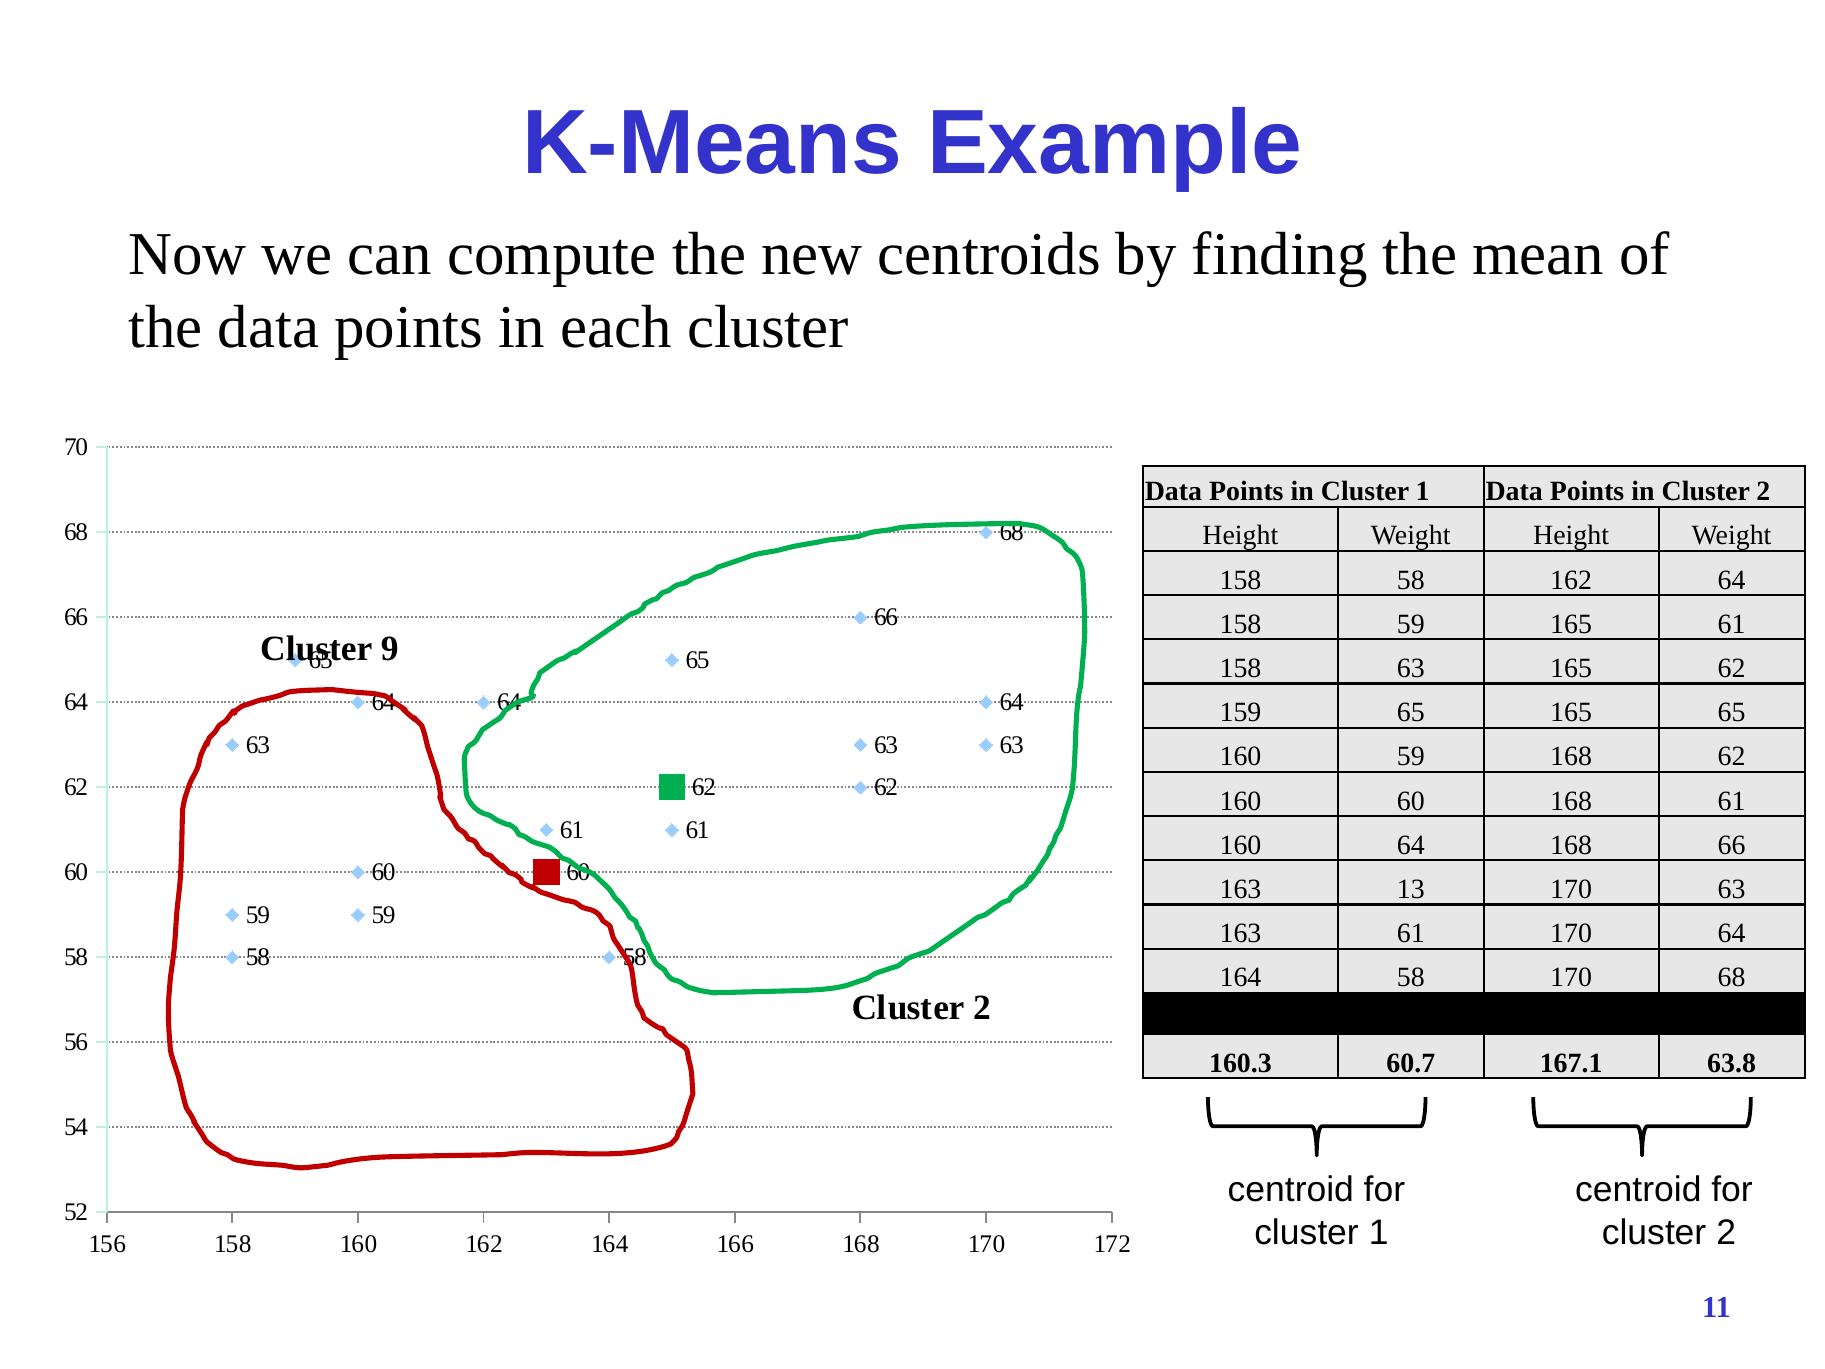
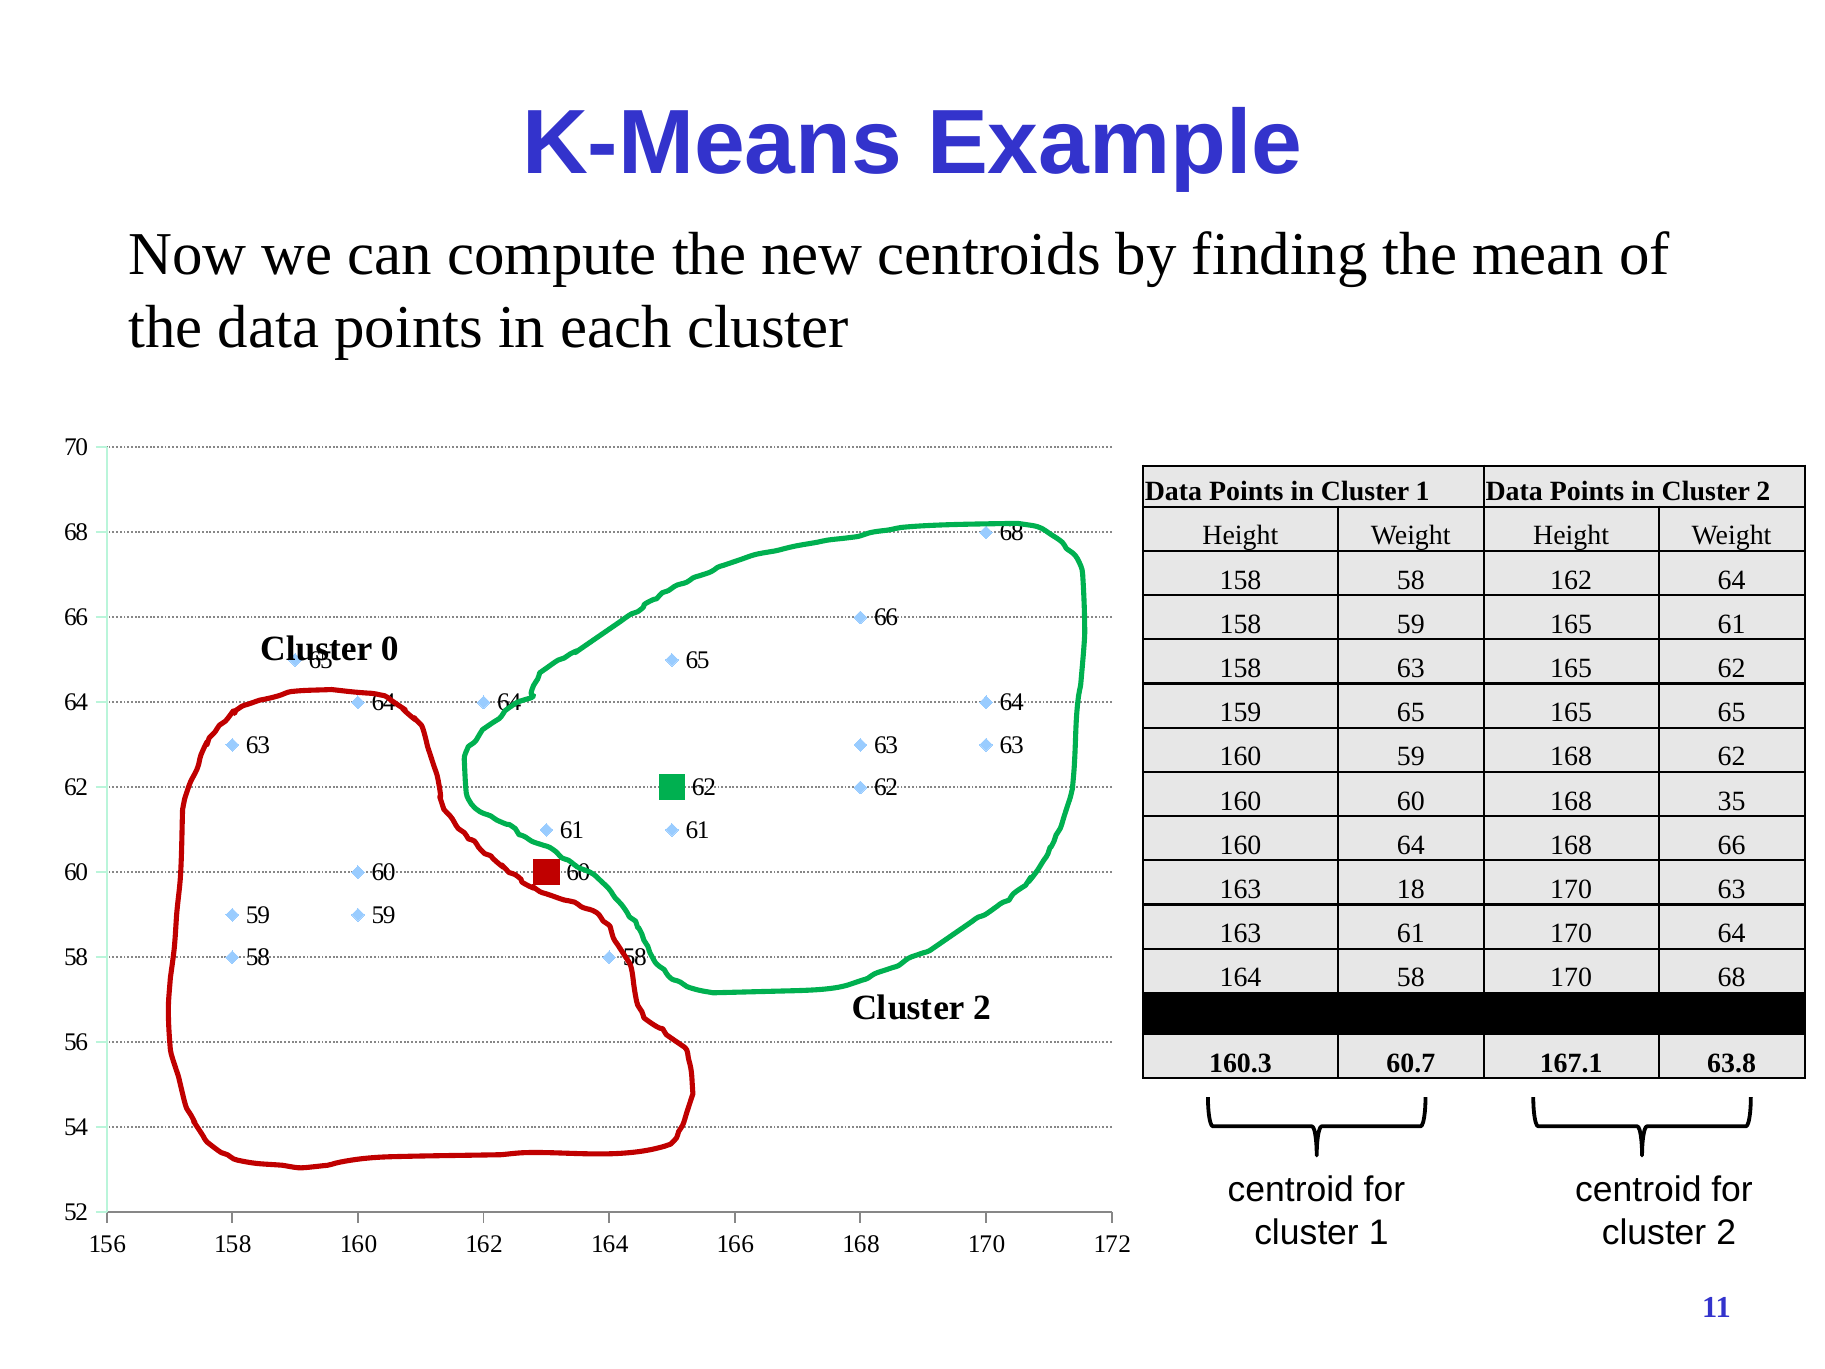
9: 9 -> 0 (390, 649)
168 61: 61 -> 35 (1732, 801)
13: 13 -> 18 (1411, 889)
